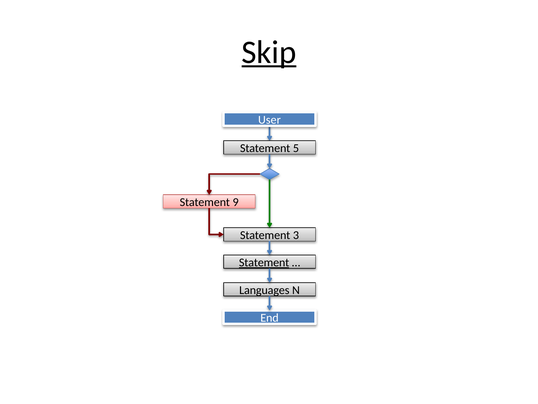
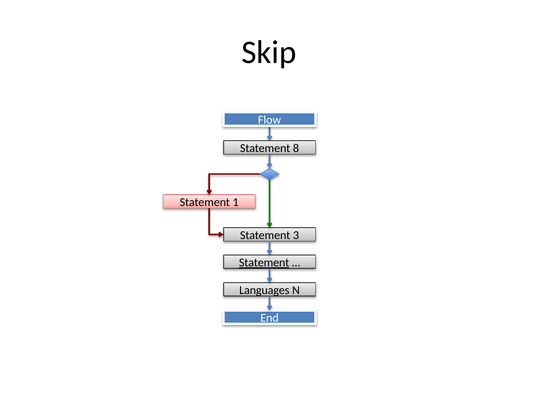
Skip underline: present -> none (269, 52)
User: User -> Flow (270, 120)
5: 5 -> 8 (296, 148)
9: 9 -> 1 (236, 202)
